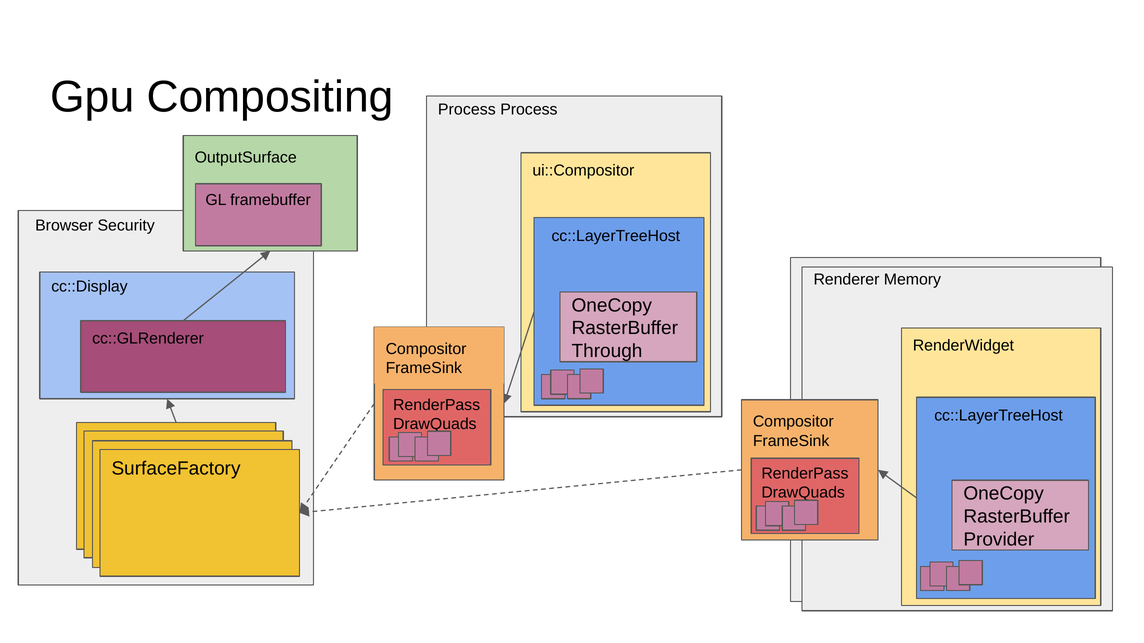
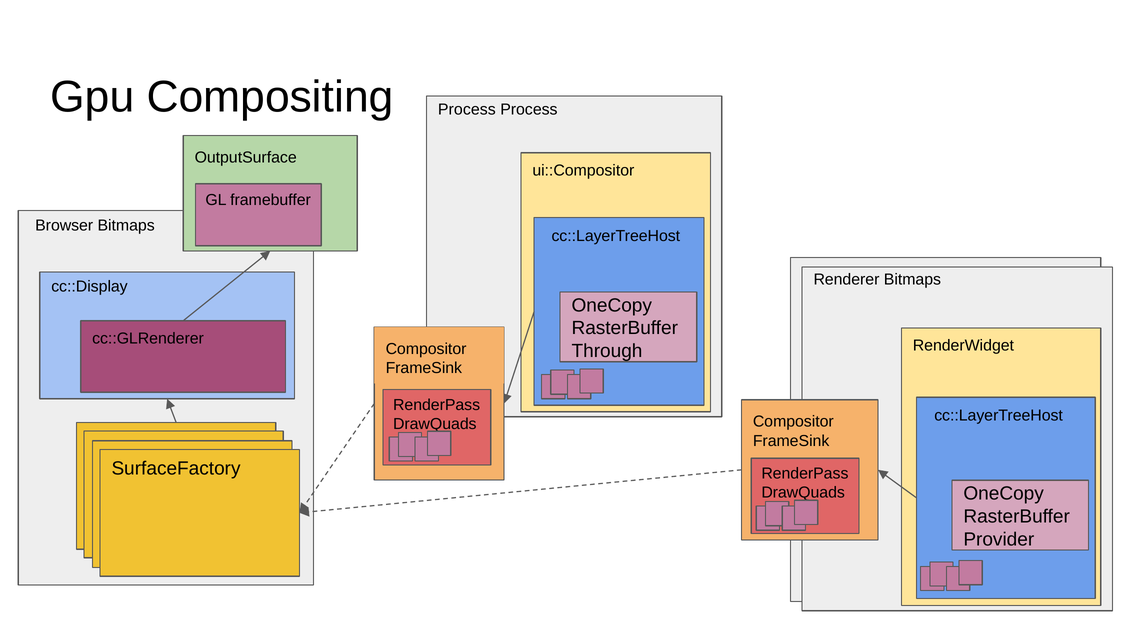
Browser Security: Security -> Bitmaps (126, 226)
Renderer Memory: Memory -> Bitmaps (912, 280)
